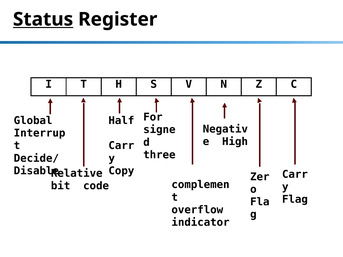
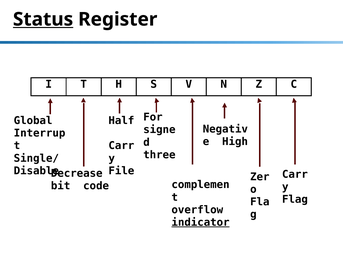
Decide/: Decide/ -> Single/ (36, 158)
Copy: Copy -> File (121, 171)
Relative: Relative -> Decrease (77, 173)
indicator underline: none -> present (201, 222)
